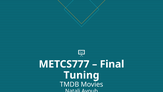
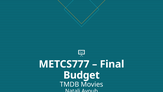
Tuning: Tuning -> Budget (82, 75)
